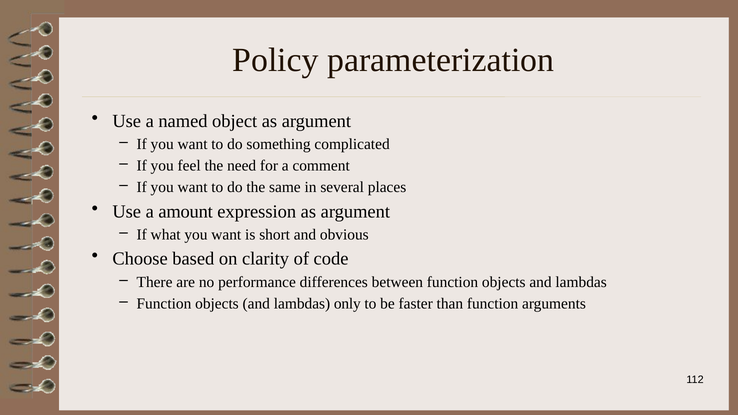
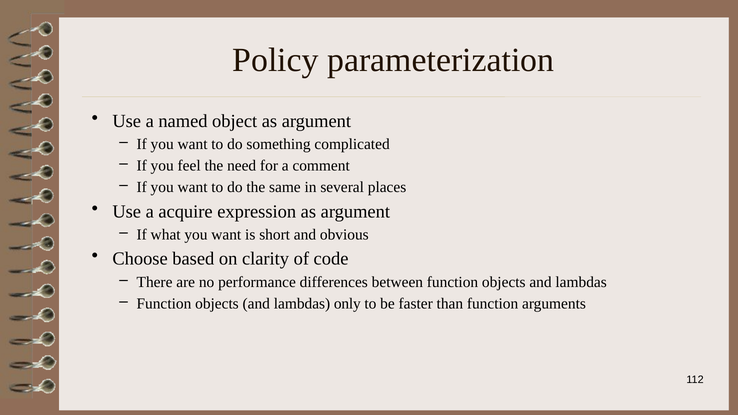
amount: amount -> acquire (186, 212)
